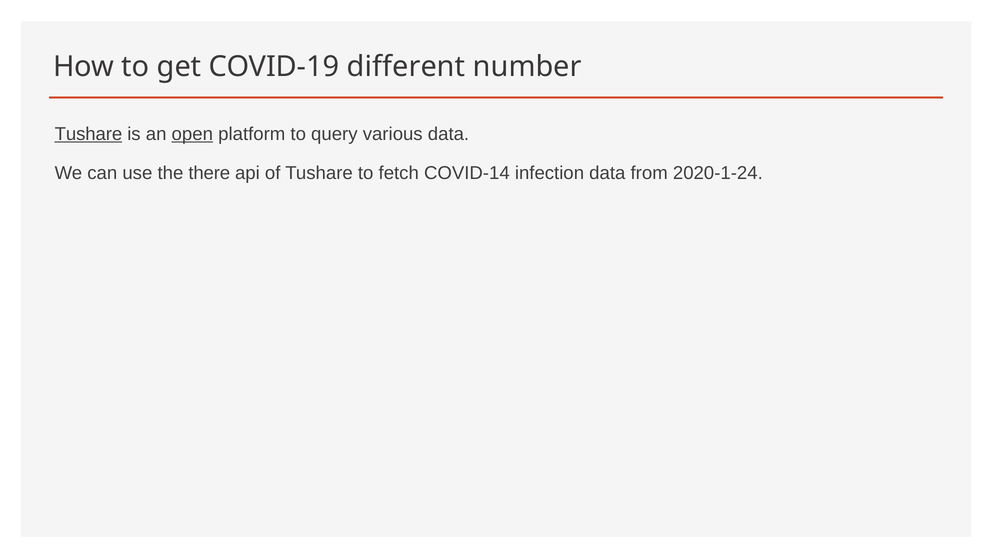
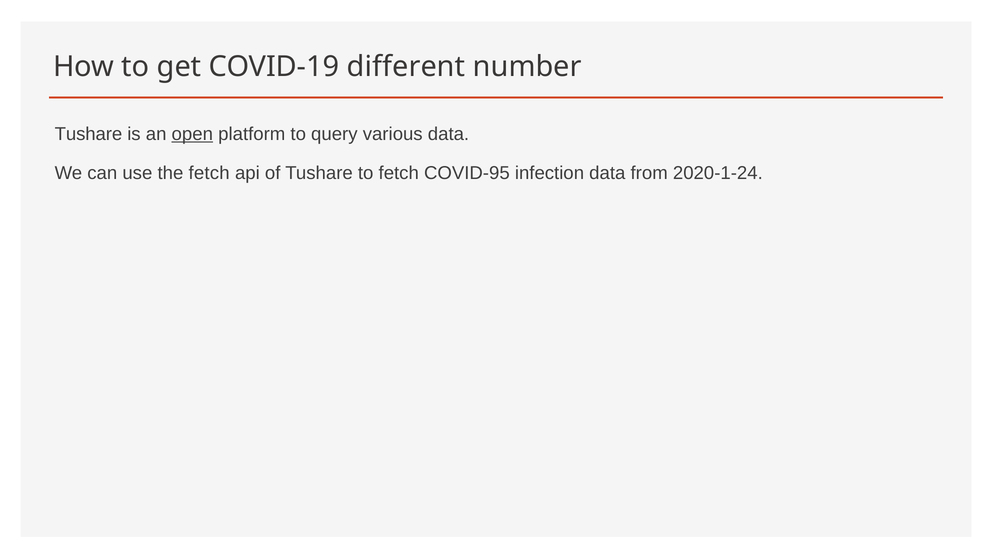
Tushare underline: present -> none (88, 134)
the there: there -> fetch (209, 173)
COVID-14: COVID-14 -> COVID-95 (467, 173)
